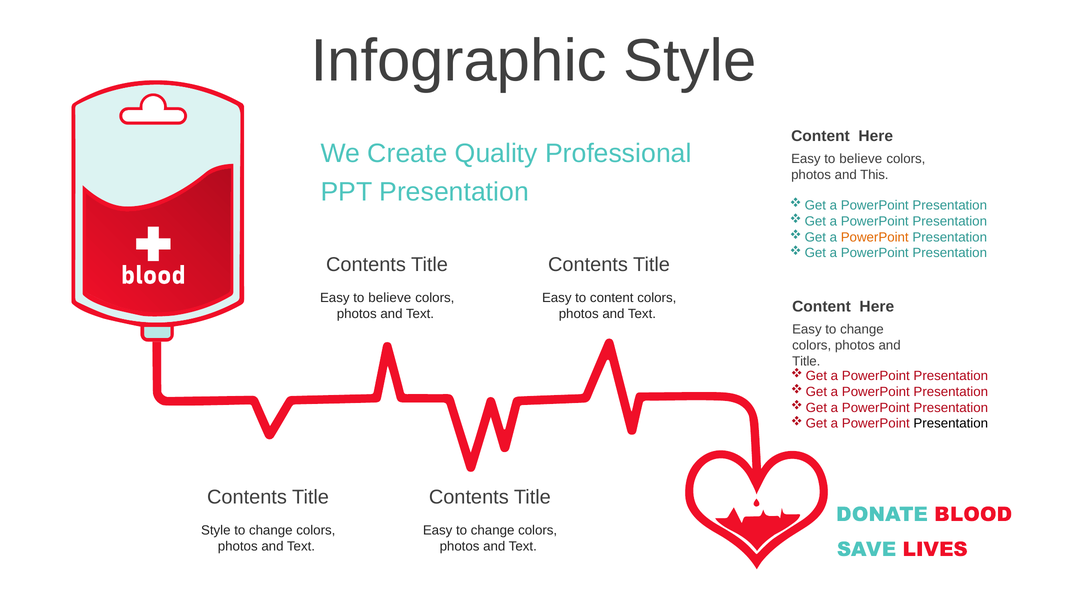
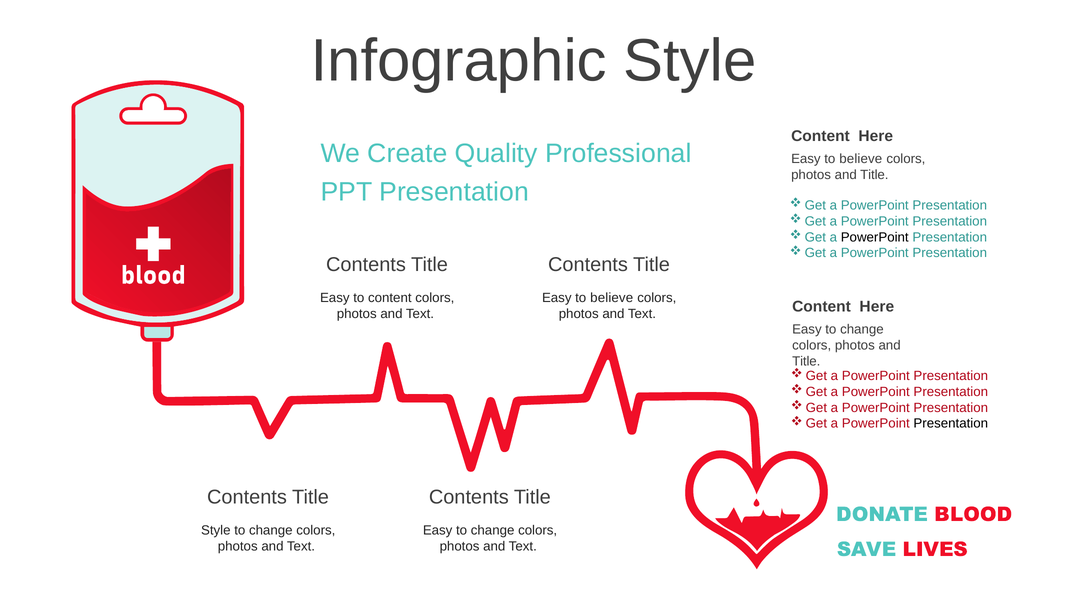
This: This -> Title (874, 175)
PowerPoint colour: orange -> black (875, 237)
believe: believe -> content (390, 298)
content: content -> believe (612, 298)
